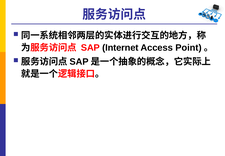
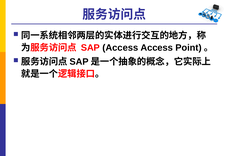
SAP Internet: Internet -> Access (120, 48)
